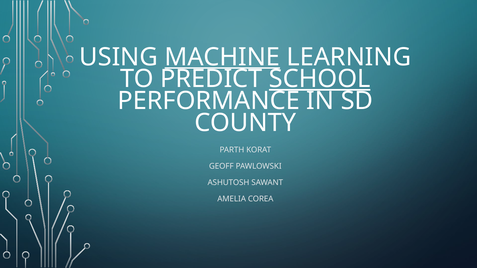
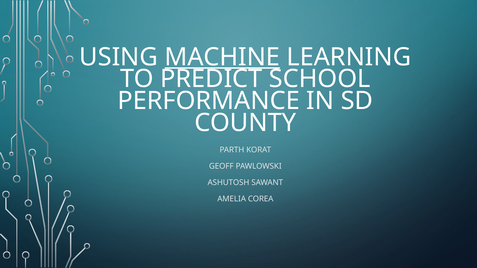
SCHOOL underline: present -> none (320, 79)
